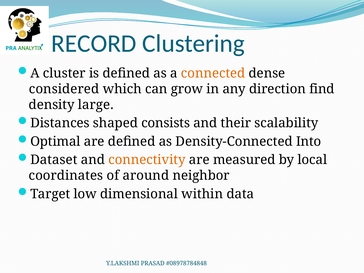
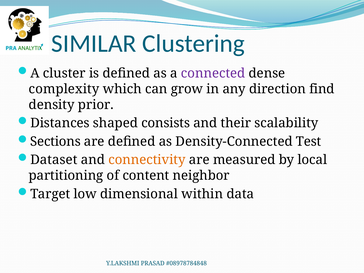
RECORD: RECORD -> SIMILAR (94, 43)
connected colour: orange -> purple (213, 73)
considered: considered -> complexity (64, 89)
large: large -> prior (96, 105)
Optimal: Optimal -> Sections (55, 141)
Into: Into -> Test (309, 141)
coordinates: coordinates -> partitioning (66, 176)
around: around -> content (146, 176)
